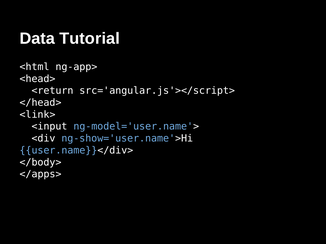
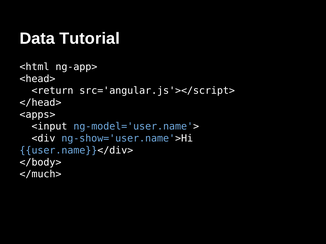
<link>: <link> -> <apps> (37, 115)
</apps>: </apps> -> </much> (41, 175)
